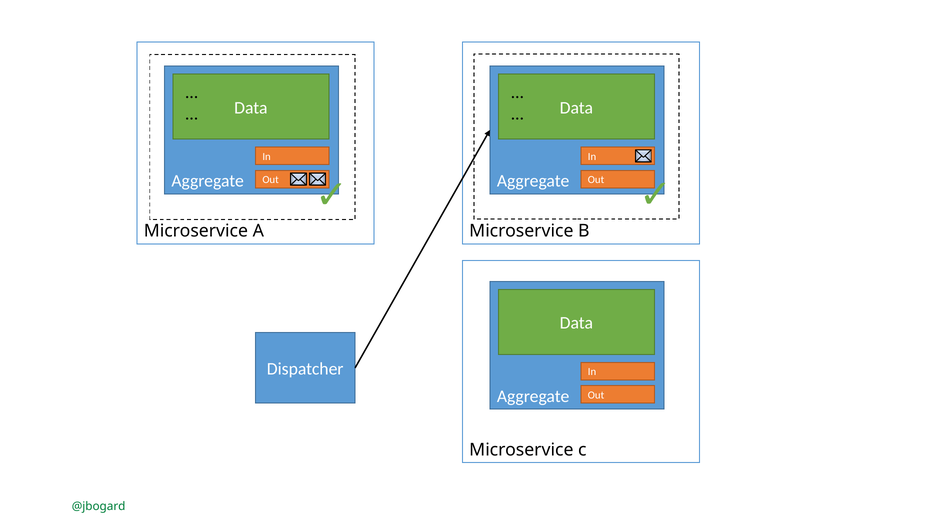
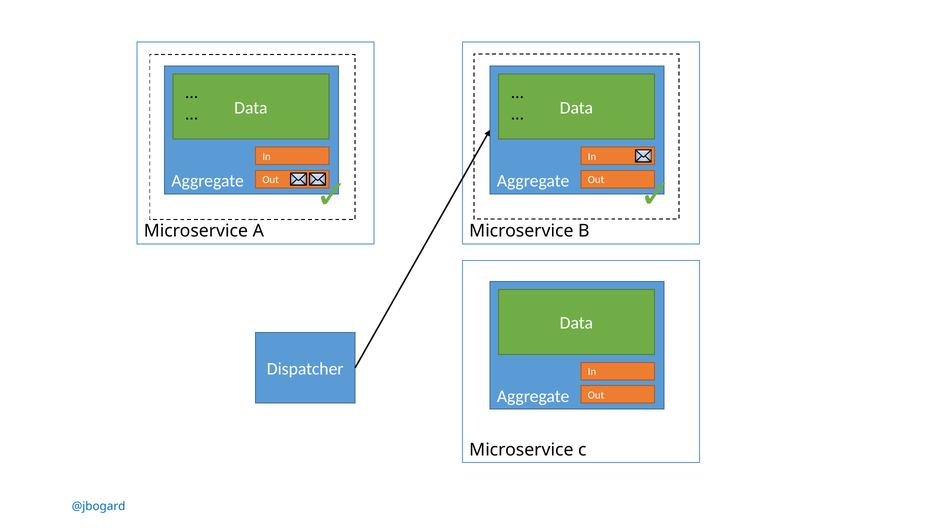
@jbogard colour: green -> blue (99, 506)
